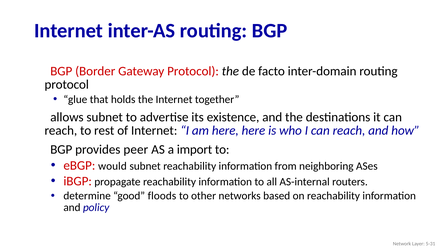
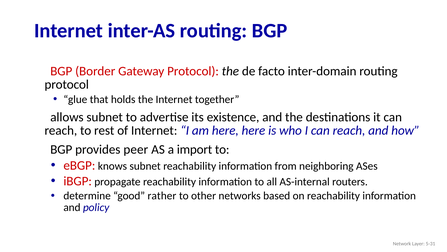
would: would -> knows (112, 166)
floods: floods -> rather (162, 196)
